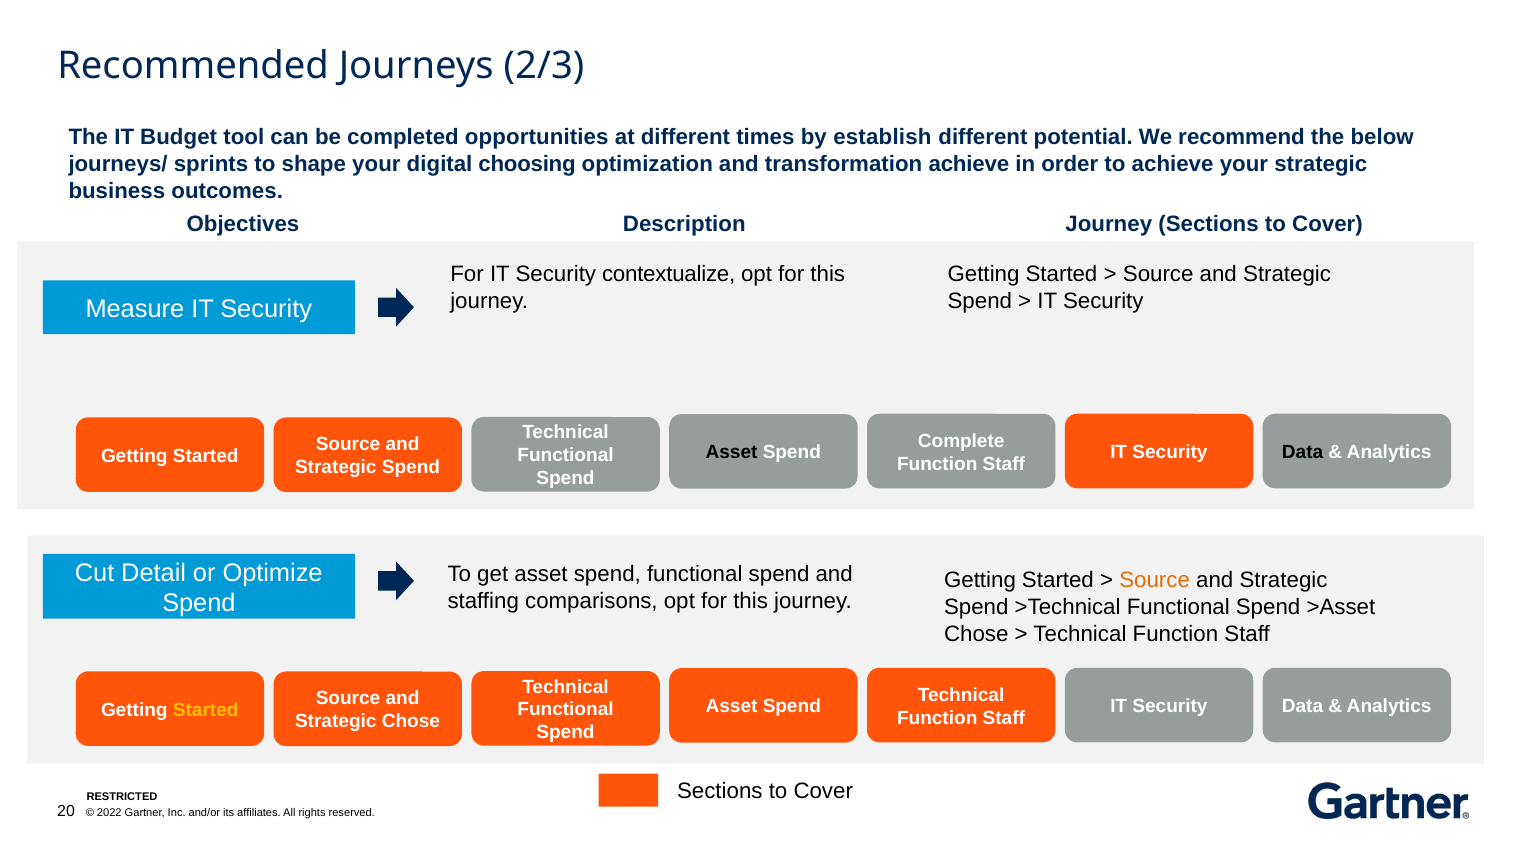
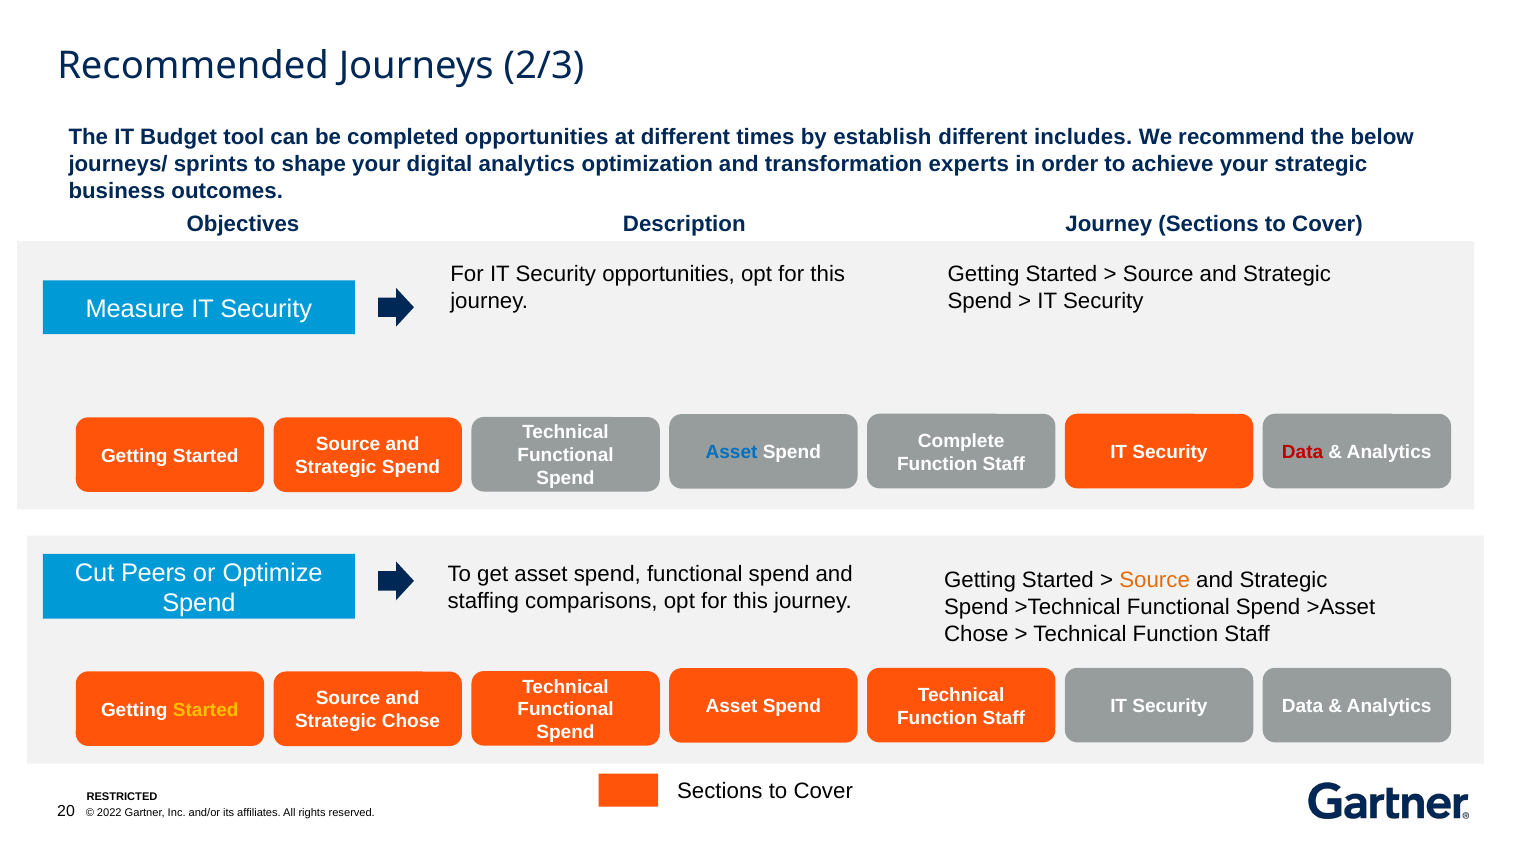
potential: potential -> includes (1083, 137)
digital choosing: choosing -> analytics (527, 164)
transformation achieve: achieve -> experts (969, 164)
Security contextualize: contextualize -> opportunities (669, 274)
Data colour: black -> red (1303, 452)
Asset colour: black -> blue (732, 453)
Detail: Detail -> Peers (154, 573)
